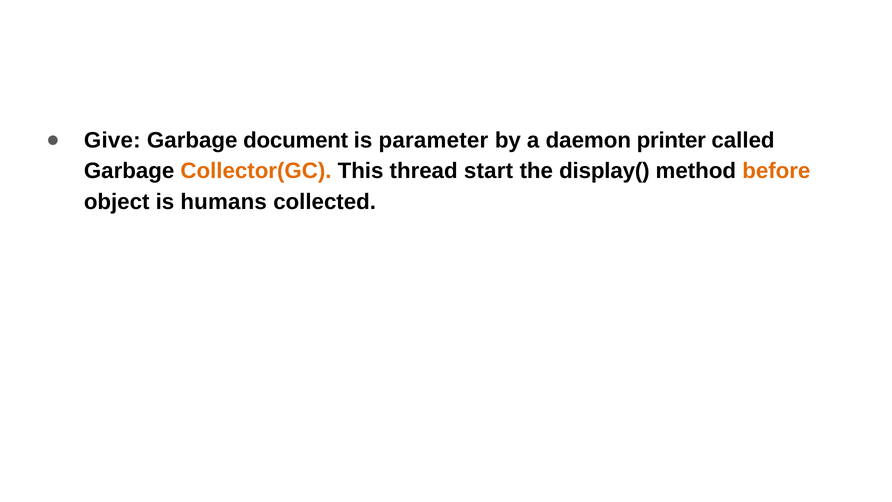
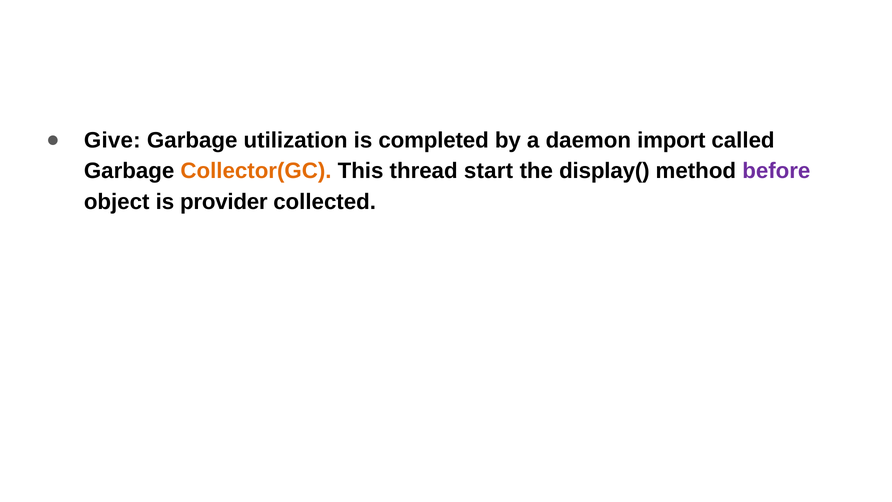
document: document -> utilization (296, 140)
parameter: parameter -> completed (434, 140)
printer: printer -> import (671, 140)
before colour: orange -> purple (776, 171)
humans: humans -> provider (224, 202)
